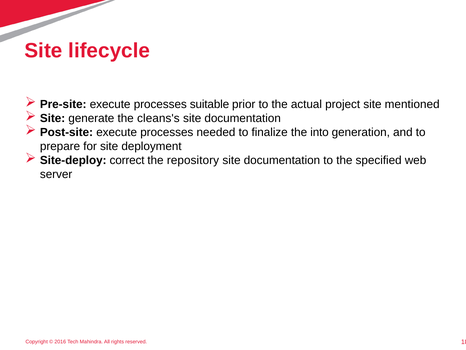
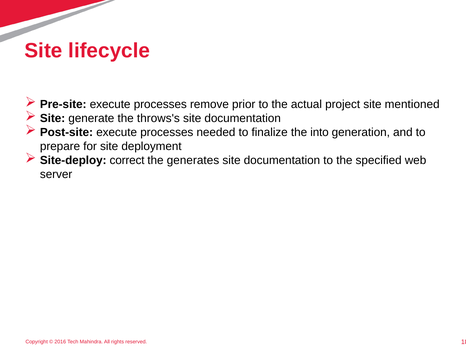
suitable: suitable -> remove (209, 104)
cleans's: cleans's -> throws's (158, 118)
repository: repository -> generates (193, 160)
